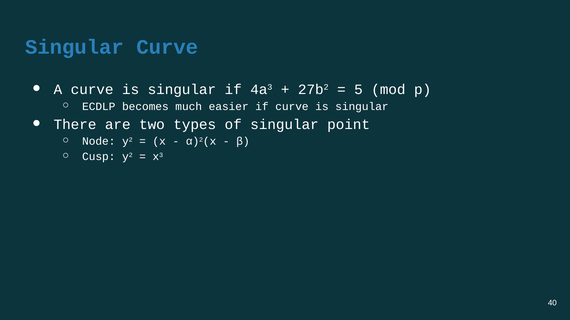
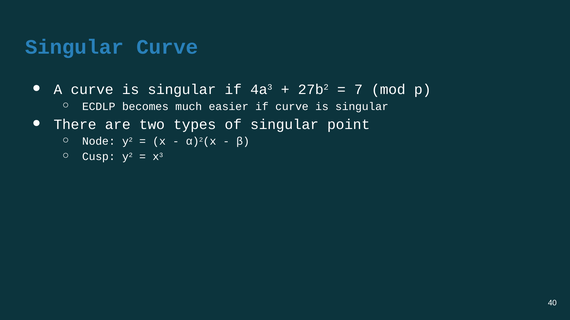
5: 5 -> 7 (358, 90)
